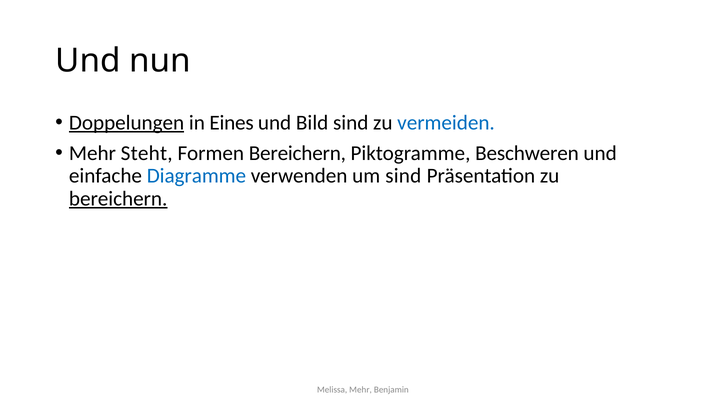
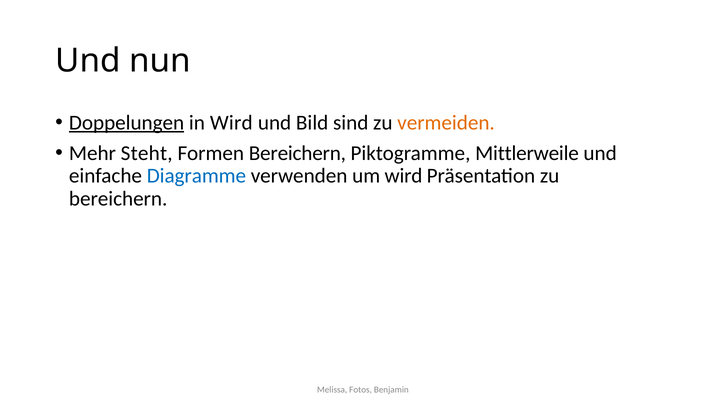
in Eines: Eines -> Wird (231, 123)
vermeiden colour: blue -> orange (446, 123)
Beschweren: Beschweren -> Mittlerweile (527, 153)
um sind: sind -> wird (404, 176)
bereichern underline: present -> none (118, 199)
Melissa Mehr: Mehr -> Fotos (361, 390)
